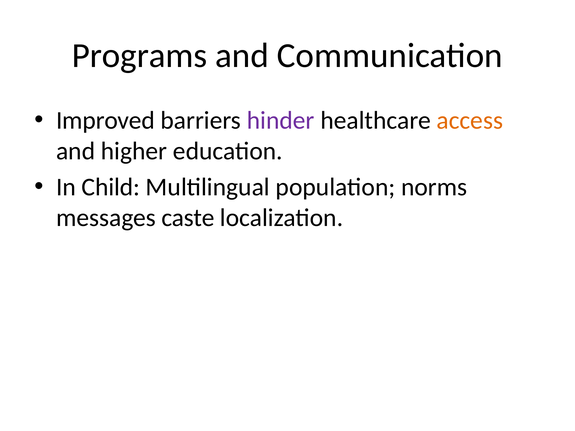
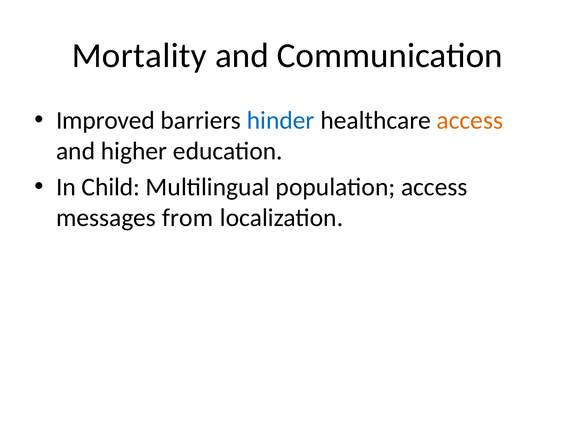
Programs: Programs -> Mortality (139, 56)
hinder colour: purple -> blue (281, 121)
population norms: norms -> access (434, 187)
caste: caste -> from (188, 218)
